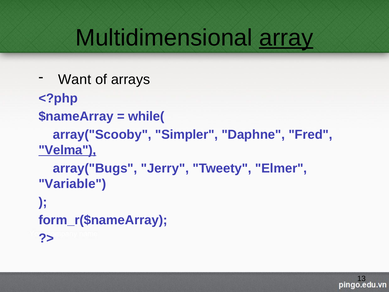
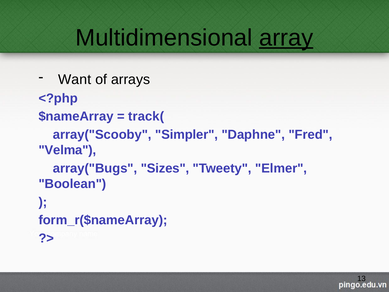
while(: while( -> track( (146, 116)
Velma underline: present -> none (67, 150)
Jerry: Jerry -> Sizes (165, 168)
Variable: Variable -> Boolean (72, 184)
